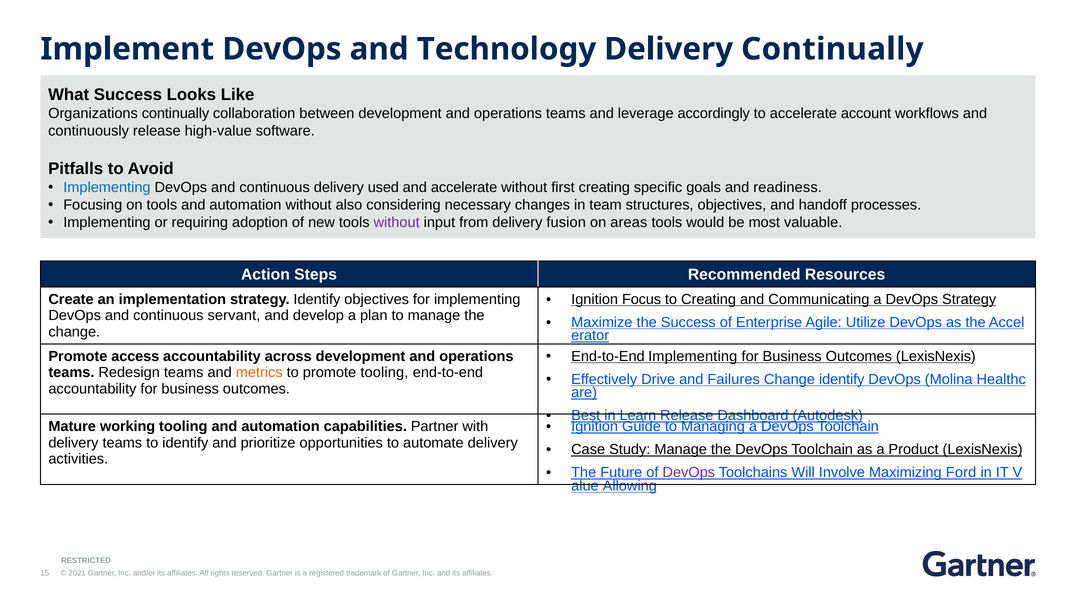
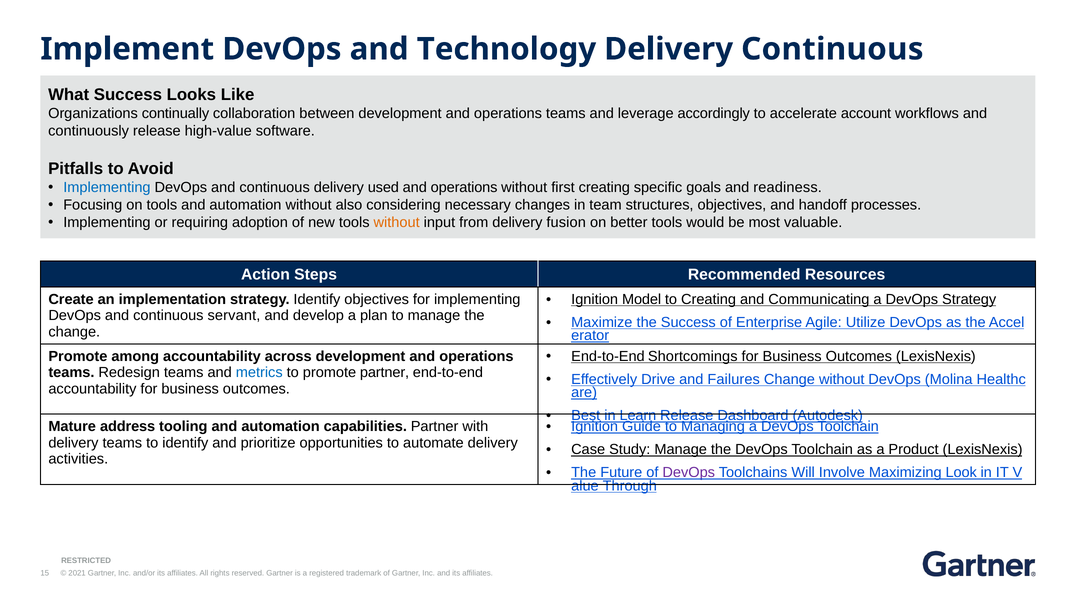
Delivery Continually: Continually -> Continuous (832, 49)
accelerate: accelerate -> operations (464, 188)
without colour: purple -> orange (397, 223)
areas: areas -> better (629, 223)
Focus: Focus -> Model (642, 299)
End-to-End Implementing: Implementing -> Shortcomings (693, 356)
access: access -> among (135, 356)
metrics colour: orange -> blue (259, 373)
promote tooling: tooling -> partner (385, 373)
Change identify: identify -> without (842, 379)
working: working -> address (128, 427)
Ford: Ford -> Look (961, 473)
Allowing: Allowing -> Through (630, 486)
